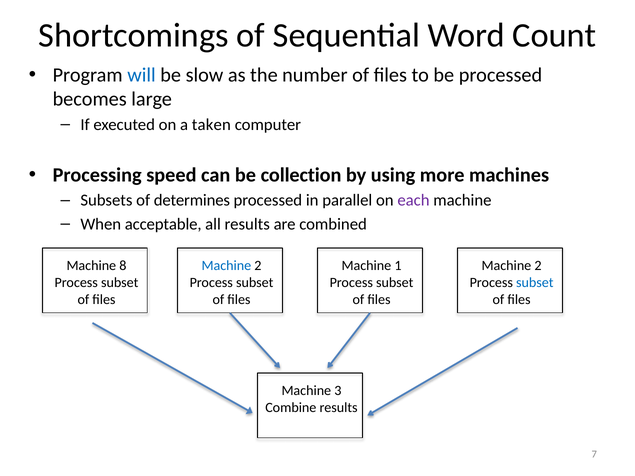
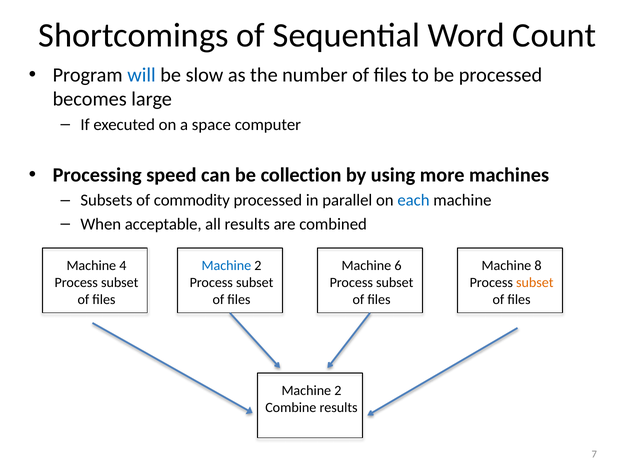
taken: taken -> space (211, 125)
determines: determines -> commodity (192, 200)
each colour: purple -> blue (414, 200)
8: 8 -> 4 (123, 266)
1: 1 -> 6 (398, 266)
2: 2 -> 8 (538, 266)
subset colour: blue -> orange (535, 283)
3: 3 -> 2 (338, 391)
